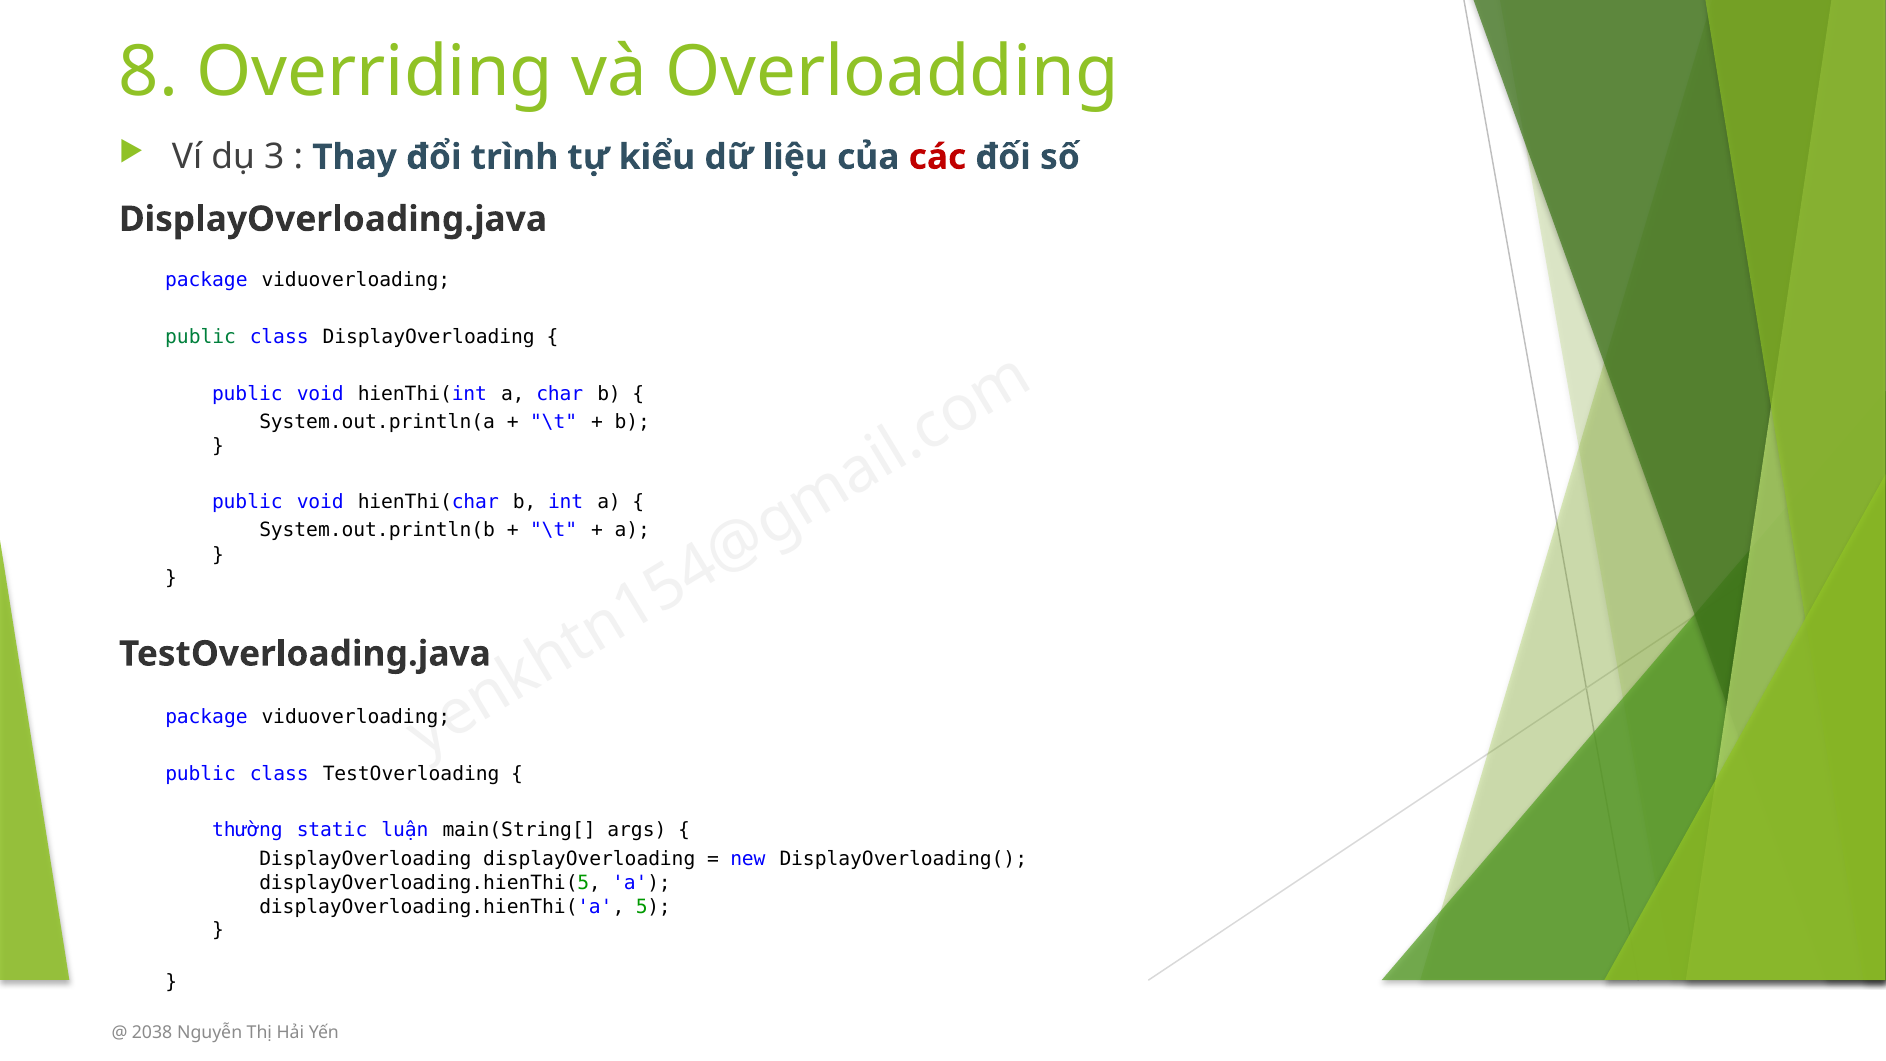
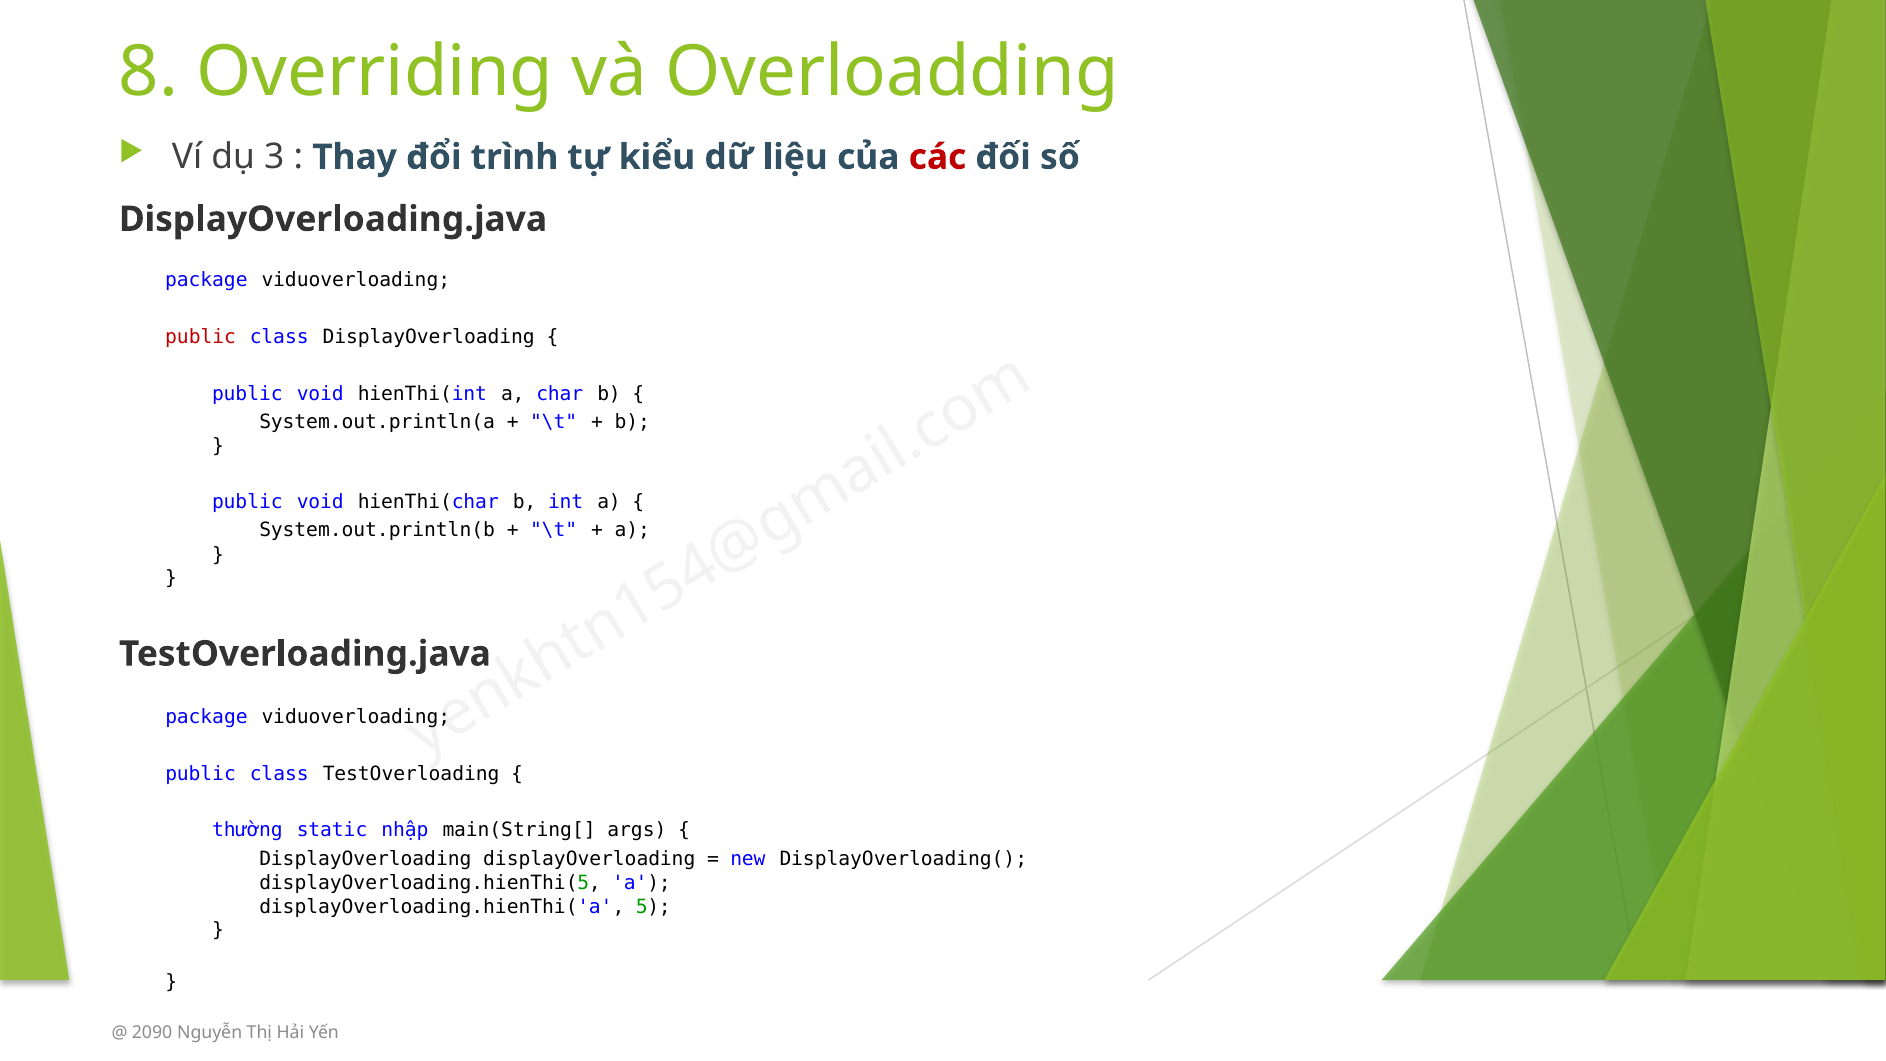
public colour: green -> red (201, 337)
luận: luận -> nhập (405, 830)
2038: 2038 -> 2090 (152, 1032)
